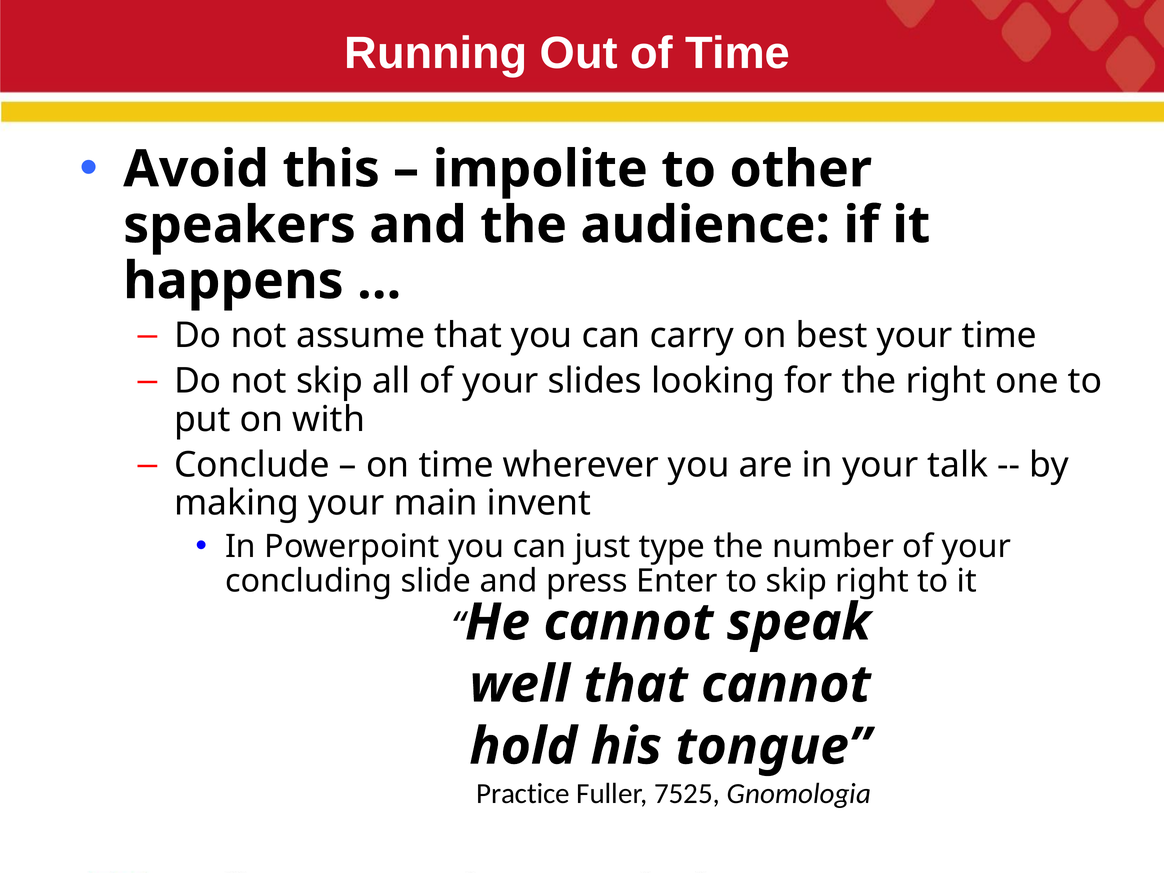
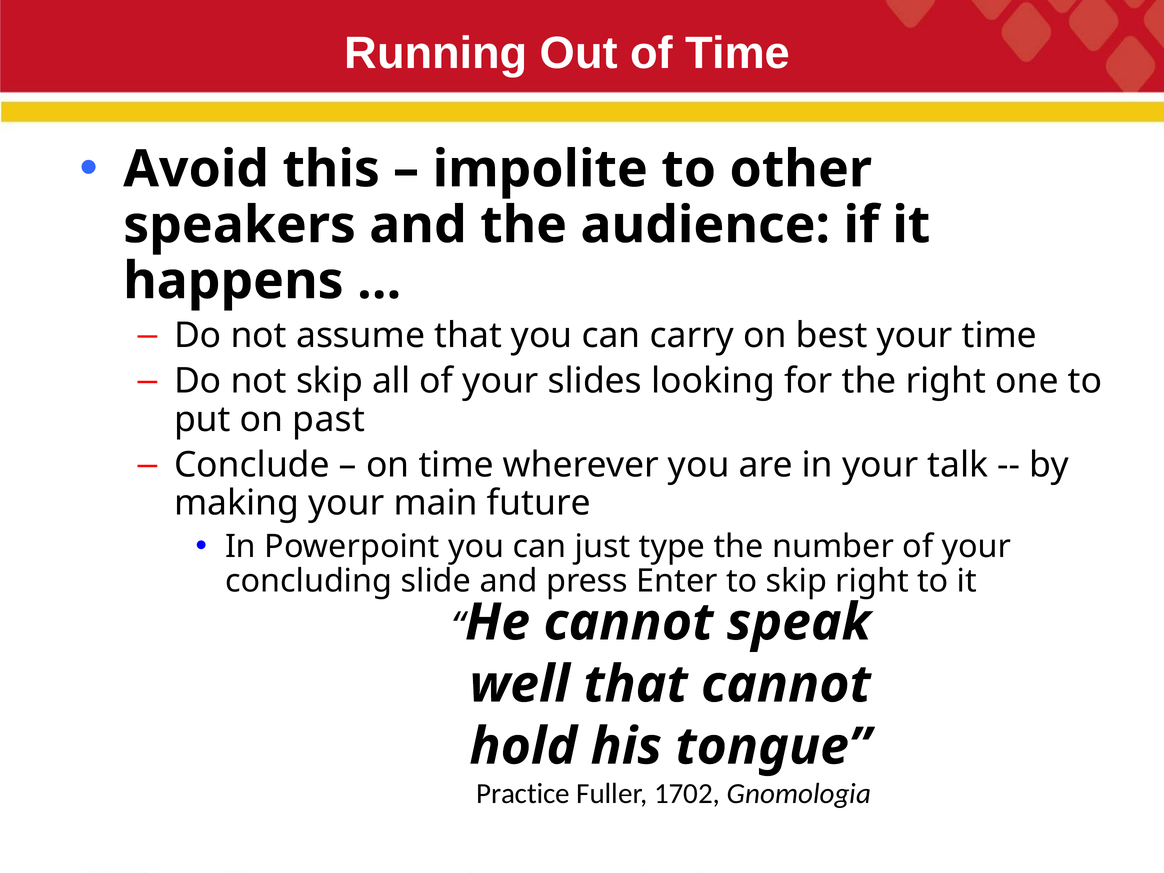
with: with -> past (329, 419)
invent: invent -> future (539, 503)
7525: 7525 -> 1702 (687, 794)
